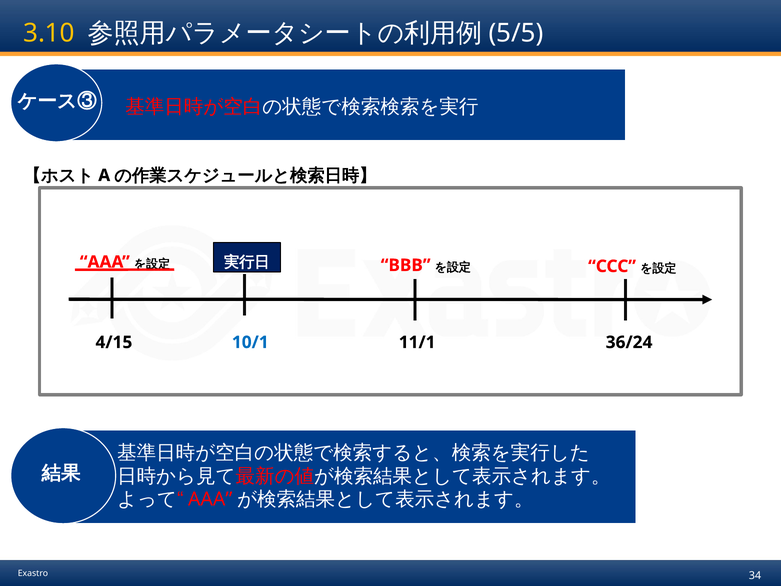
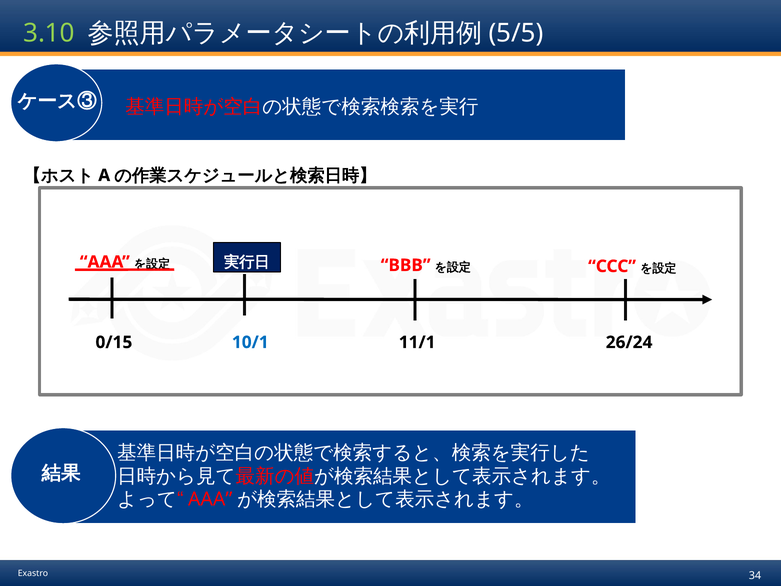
3.10 colour: yellow -> light green (49, 33)
4/15: 4/15 -> 0/15 (114, 342)
36/24: 36/24 -> 26/24 (629, 342)
